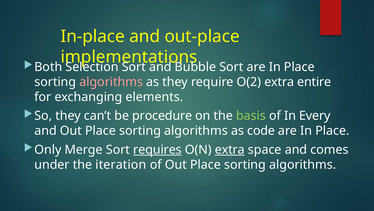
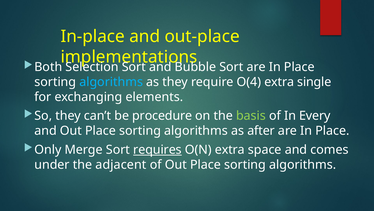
algorithms colour: pink -> light blue (111, 82)
O(2: O(2 -> O(4 (249, 82)
entire: entire -> single (314, 82)
code: code -> after (261, 130)
extra underline: present -> none (230, 149)
iteration: iteration -> adjacent (121, 164)
